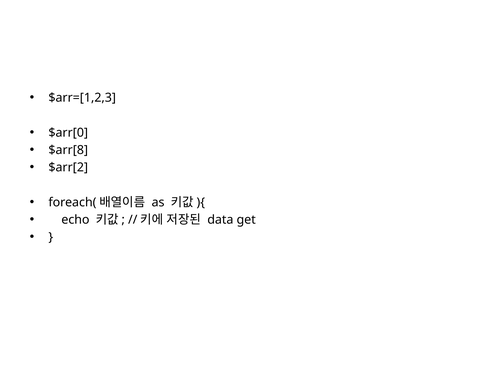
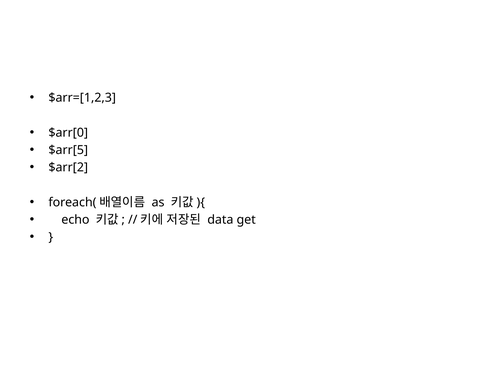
$arr[8: $arr[8 -> $arr[5 (68, 150)
